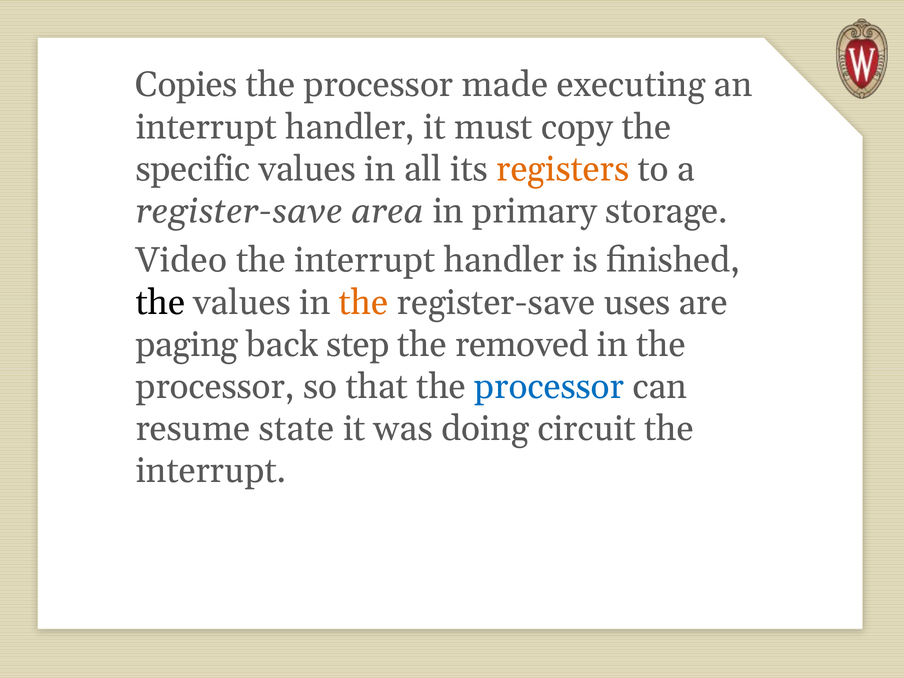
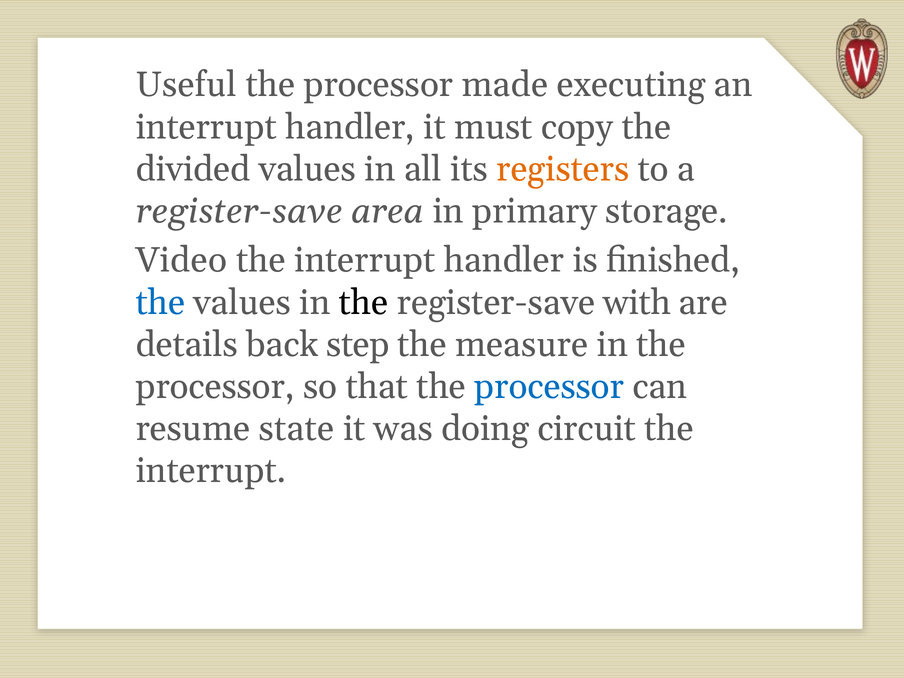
Copies: Copies -> Useful (186, 85)
specific: specific -> divided (193, 169)
the colour: black -> blue (160, 302)
the colour: orange -> black (364, 302)
uses: uses -> with (637, 302)
paging: paging -> details (187, 345)
removed: removed -> measure (522, 345)
